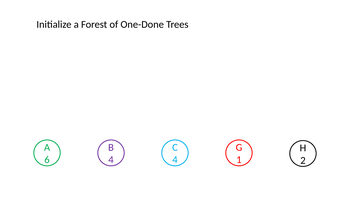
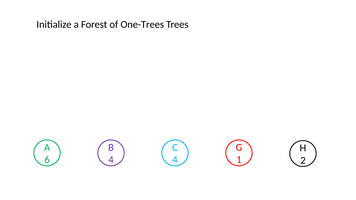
One-Done: One-Done -> One-Trees (142, 25)
